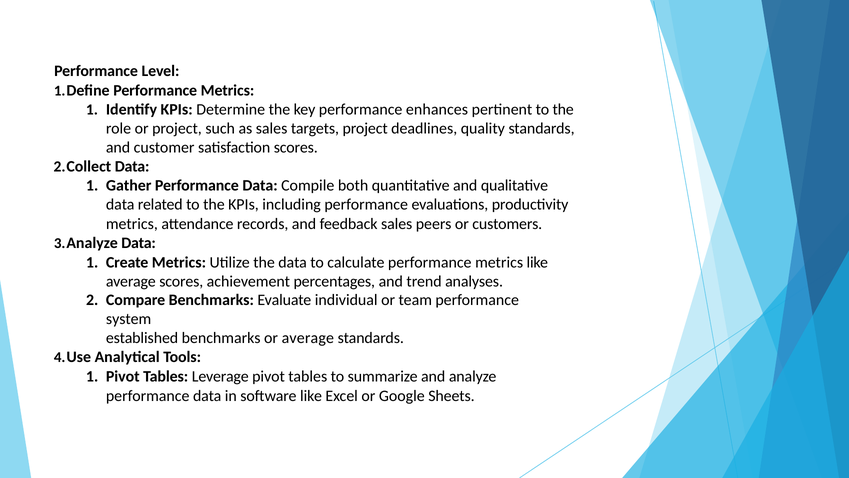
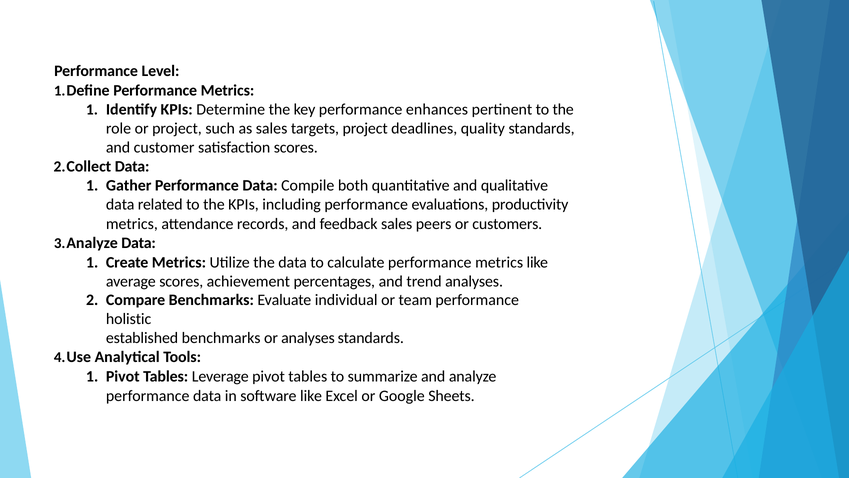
system: system -> holistic (129, 319)
or average: average -> analyses (308, 338)
